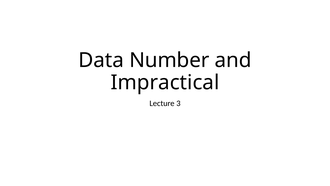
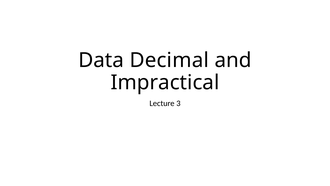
Number: Number -> Decimal (169, 60)
